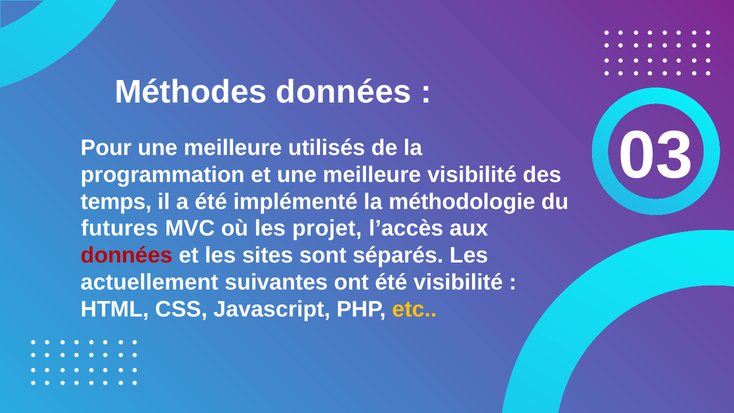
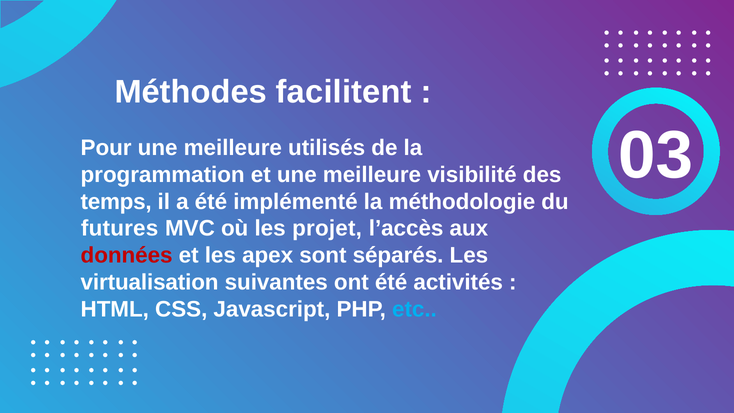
Méthodes données: données -> facilitent (344, 92)
sites: sites -> apex (268, 255)
actuellement: actuellement -> virtualisation (150, 282)
été visibilité: visibilité -> activités (458, 282)
etc colour: yellow -> light blue (414, 309)
